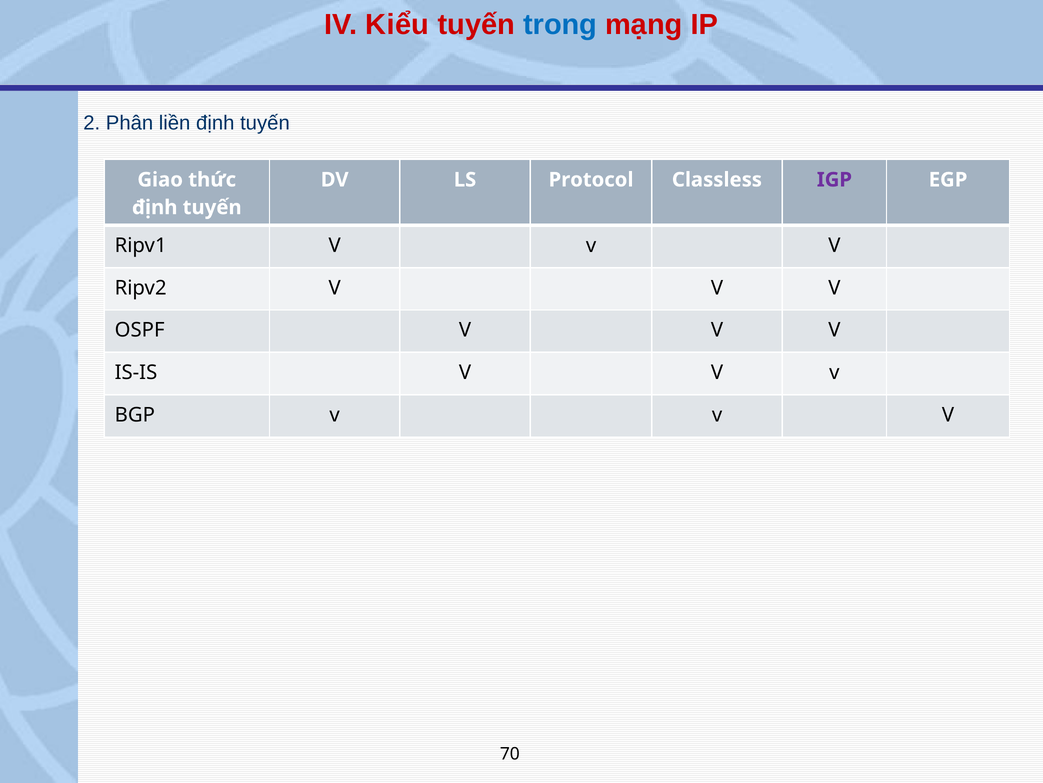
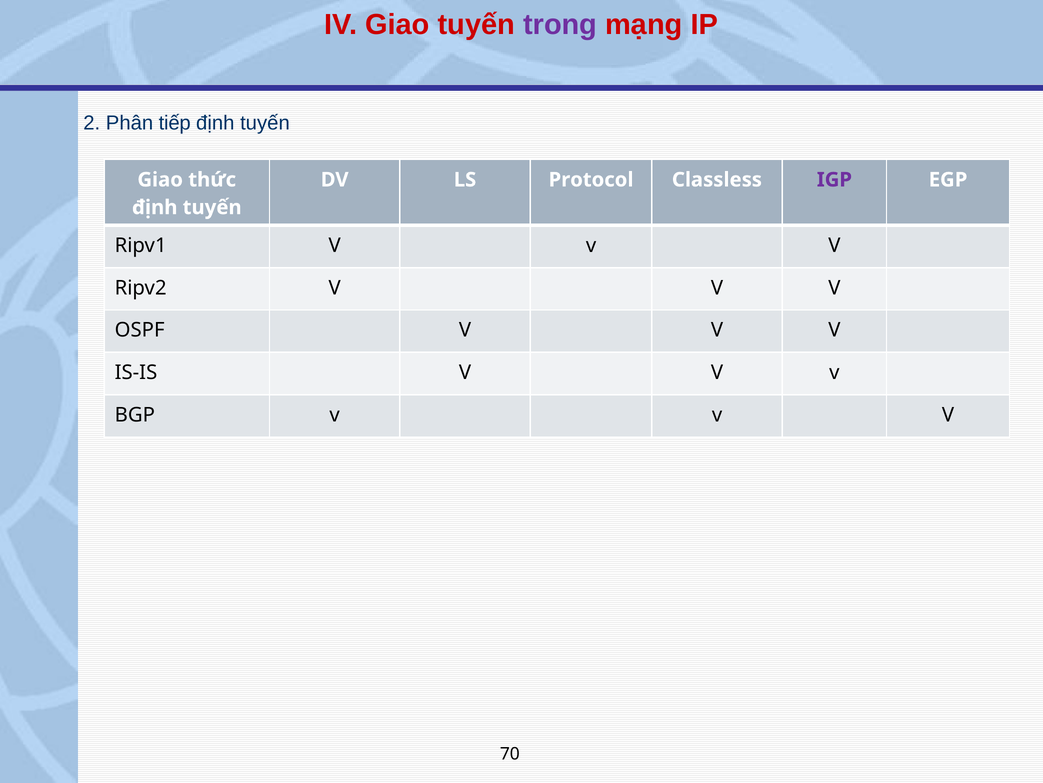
Kiểu: Kiểu -> Giao (397, 25)
trong colour: blue -> purple (560, 25)
liền: liền -> tiếp (175, 123)
